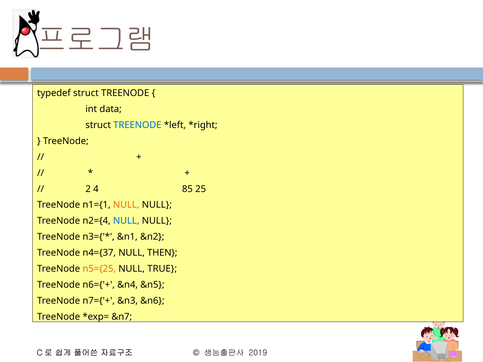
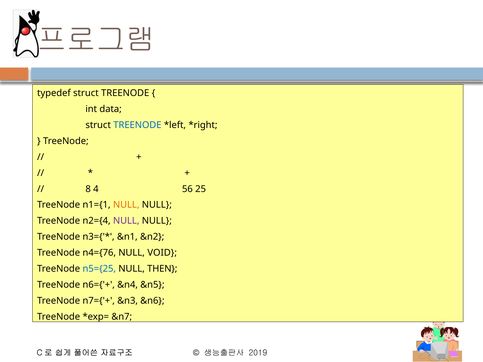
2: 2 -> 8 (88, 189)
85: 85 -> 56 (187, 189)
NULL colour: blue -> purple (126, 221)
n4={37: n4={37 -> n4={76 (99, 253)
THEN: THEN -> VOID (162, 253)
n5={25 colour: orange -> blue (99, 269)
TRUE: TRUE -> THEN (162, 269)
